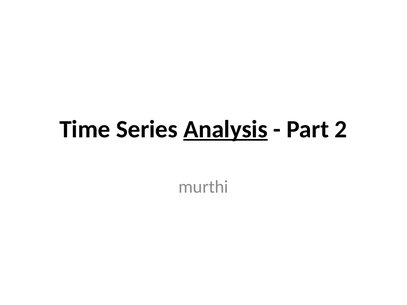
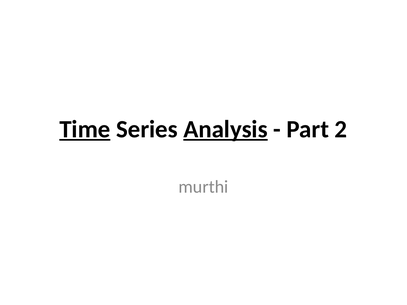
Time underline: none -> present (85, 129)
